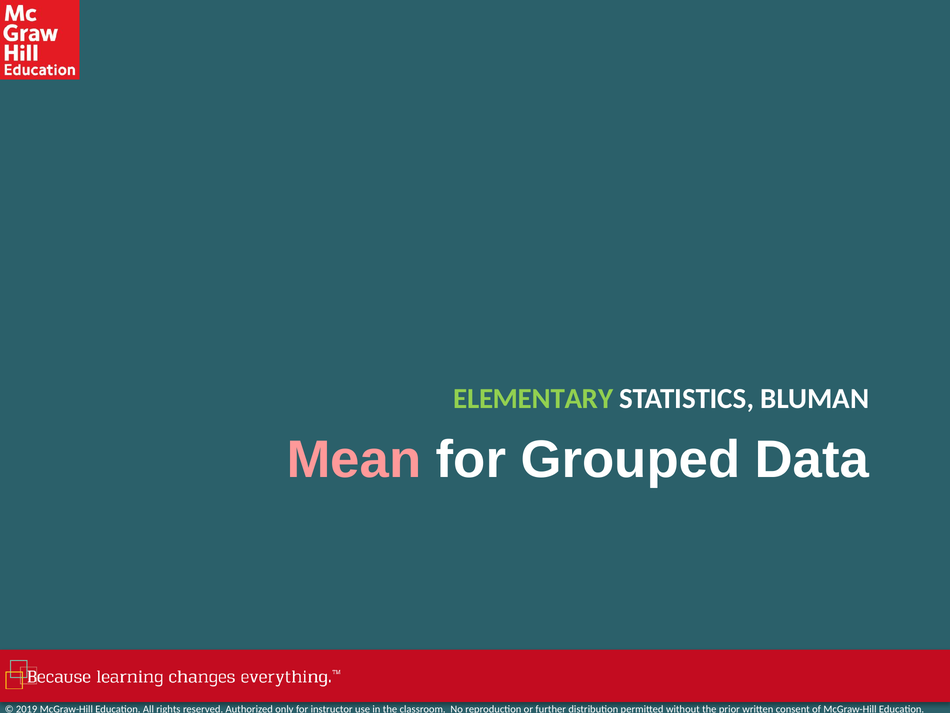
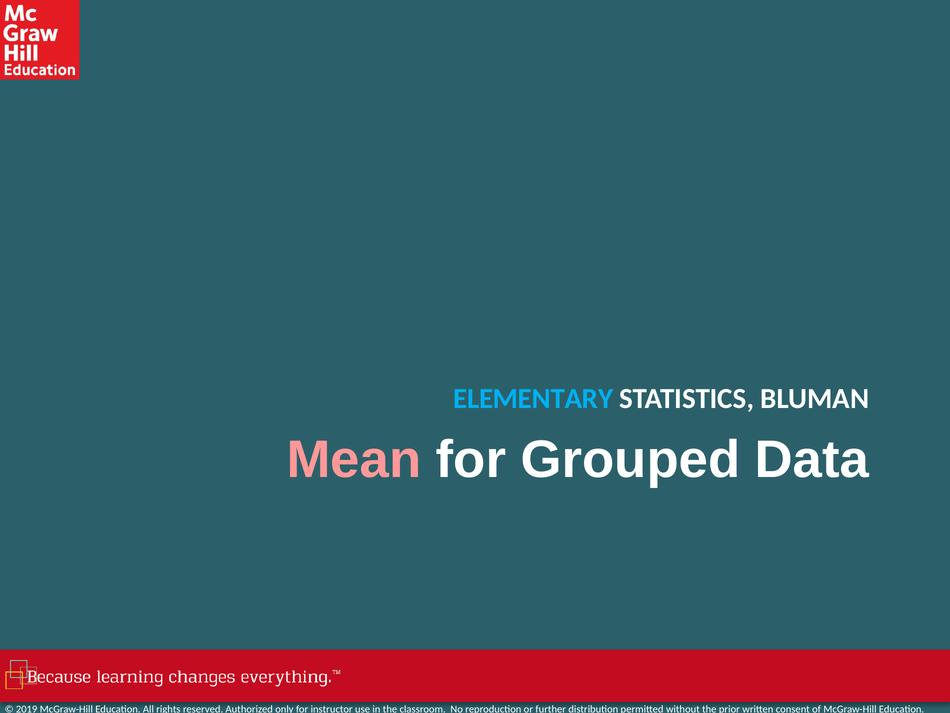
ELEMENTARY colour: light green -> light blue (533, 398)
